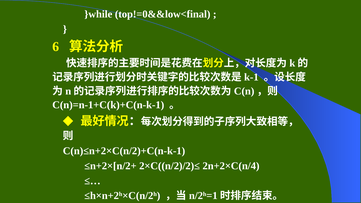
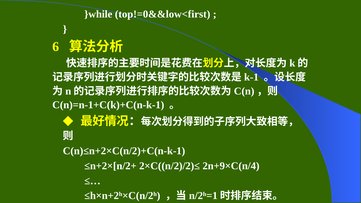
top!=0&&low<final: top!=0&&low<final -> top!=0&&low<first (163, 14)
2n+2×C(n/4: 2n+2×C(n/4 -> 2n+9×C(n/4 (231, 166)
